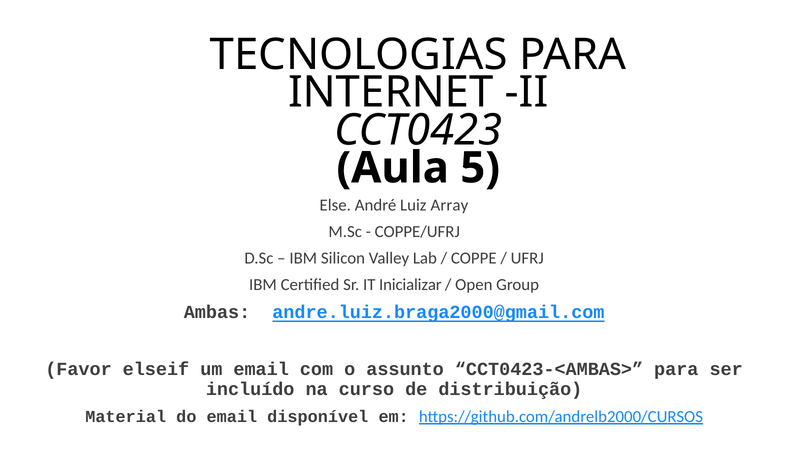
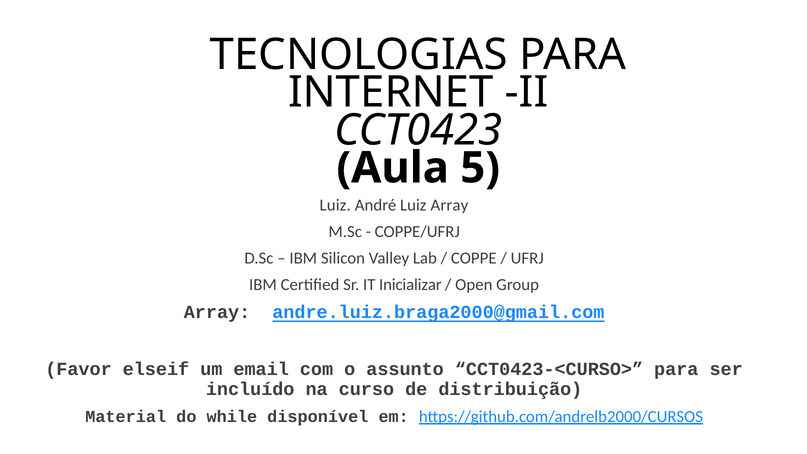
Else: Else -> Luiz (335, 205)
Ambas: Ambas -> Array (217, 312)
CCT0423-<AMBAS>: CCT0423-<AMBAS> -> CCT0423-<CURSO> (549, 369)
do email: email -> while (232, 417)
